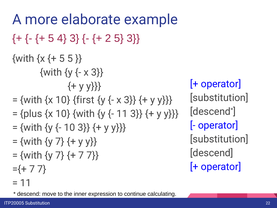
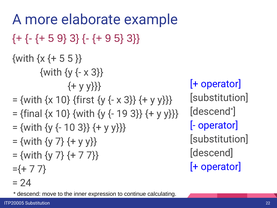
5 4: 4 -> 9 (62, 38)
2: 2 -> 9 (108, 38)
plus: plus -> final (31, 114)
11: 11 -> 19 (122, 114)
11: 11 -> 24 (26, 183)
